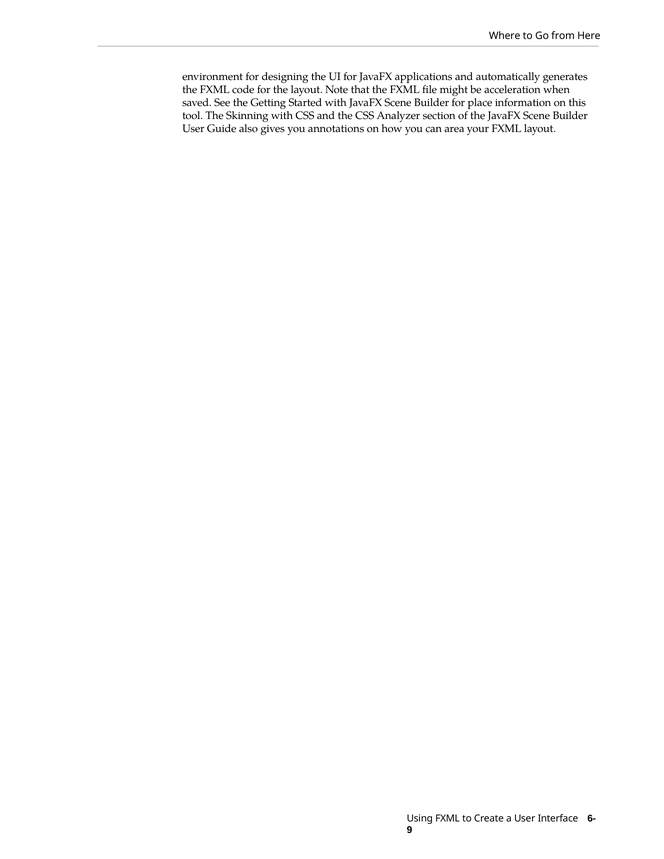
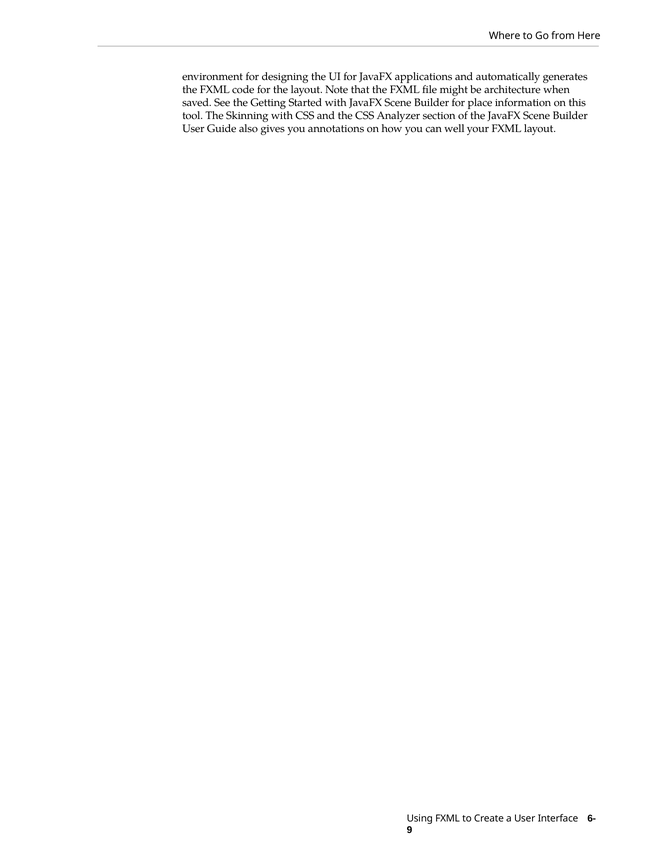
acceleration: acceleration -> architecture (512, 90)
area: area -> well (454, 129)
